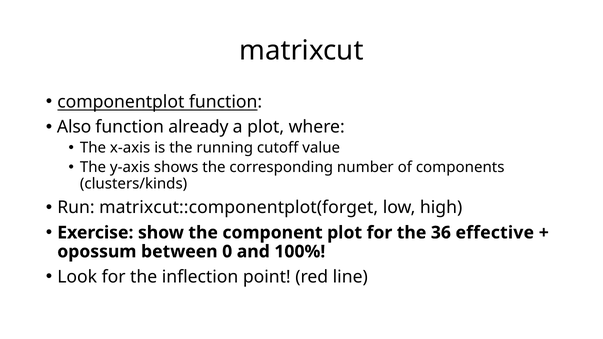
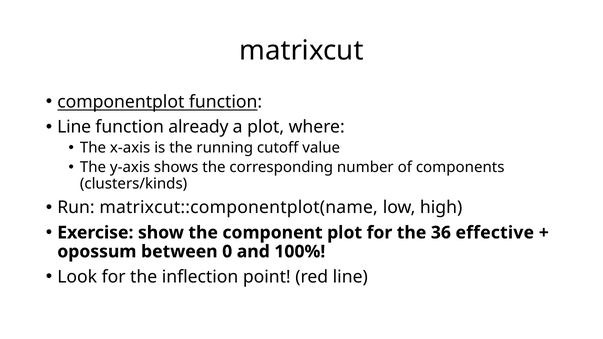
Also: Also -> Line (74, 127)
matrixcut::componentplot(forget: matrixcut::componentplot(forget -> matrixcut::componentplot(name (239, 207)
